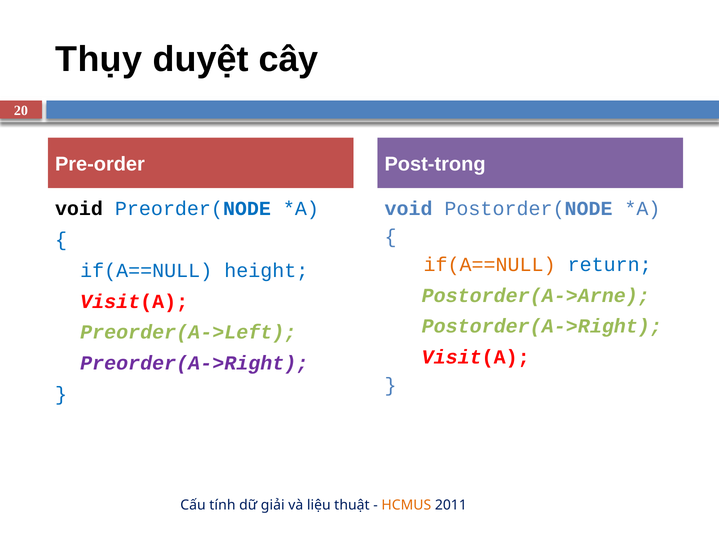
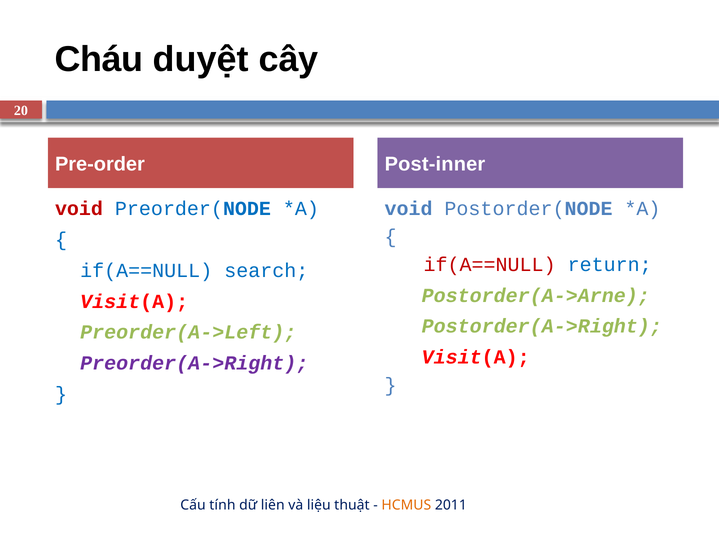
Thụy: Thụy -> Cháu (99, 59)
Post-trong: Post-trong -> Post-inner (435, 164)
void colour: black -> red (79, 209)
if(A==NULL colour: orange -> red (490, 265)
height: height -> search (266, 271)
giải: giải -> liên (273, 505)
